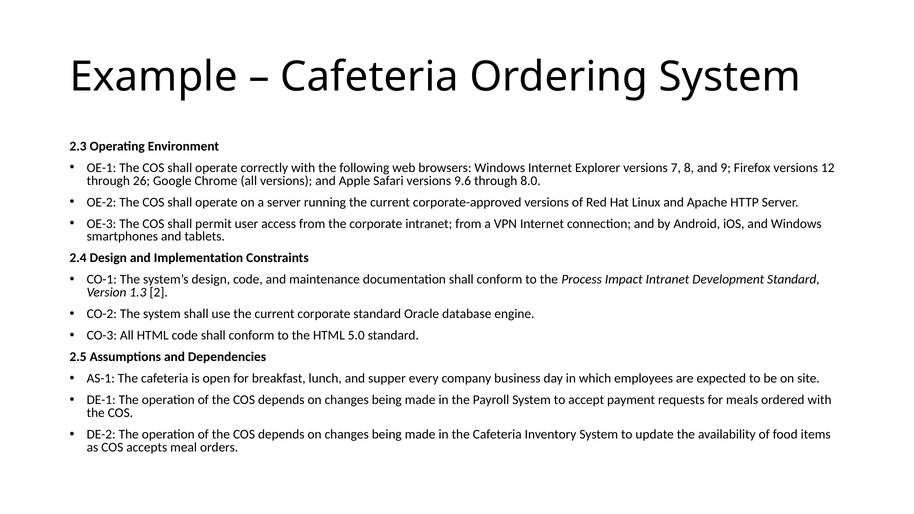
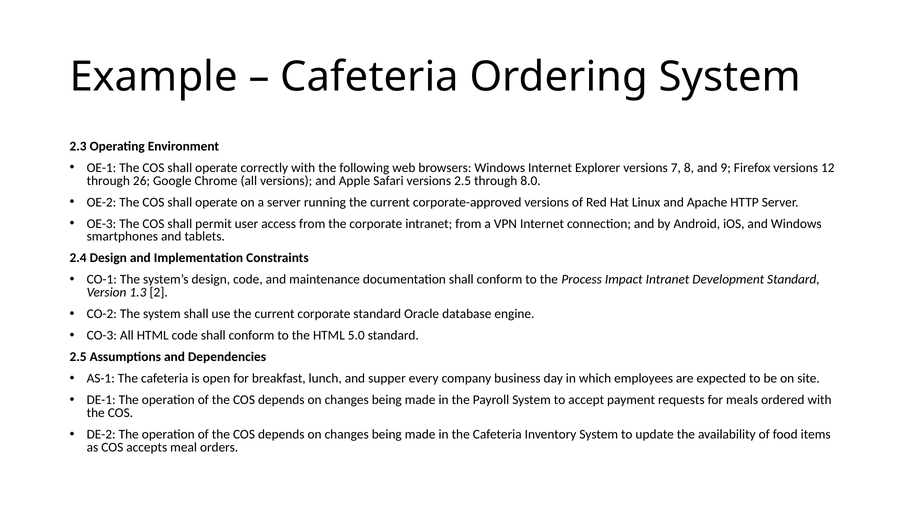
versions 9.6: 9.6 -> 2.5 (463, 181)
